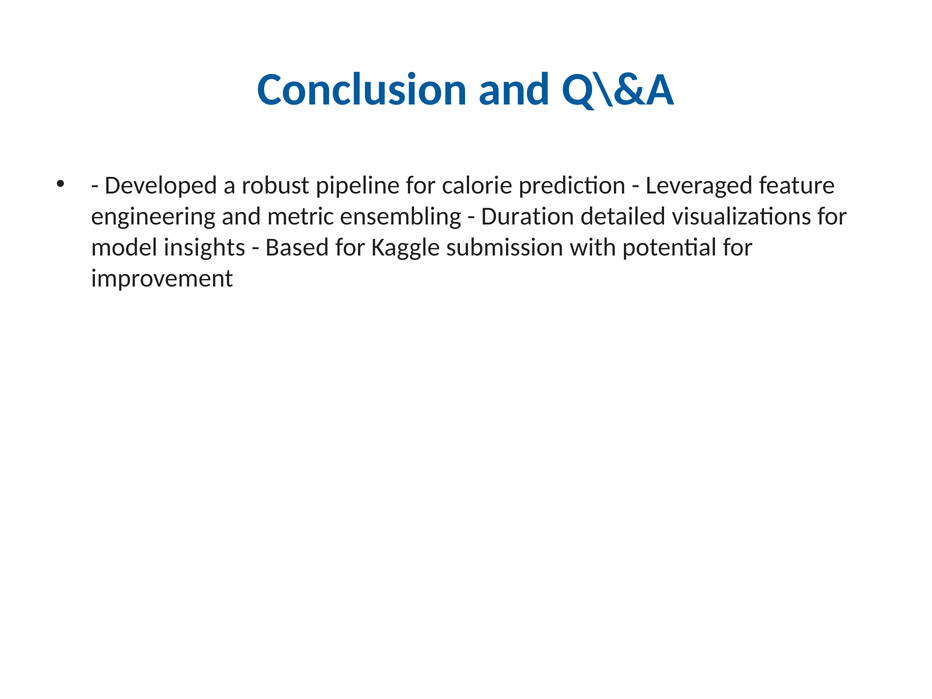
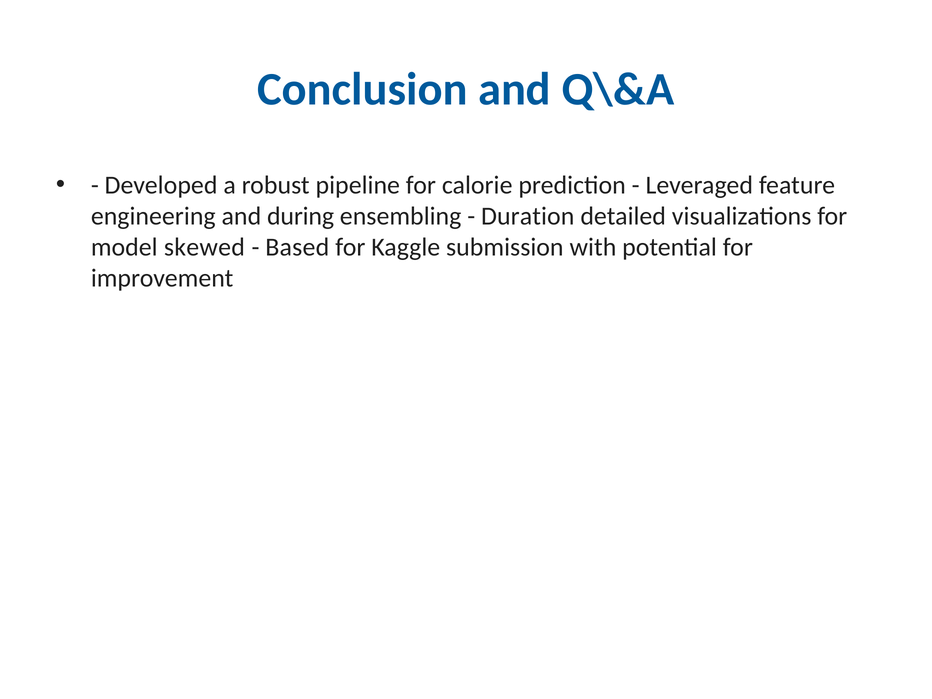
metric: metric -> during (301, 216)
insights: insights -> skewed (204, 247)
